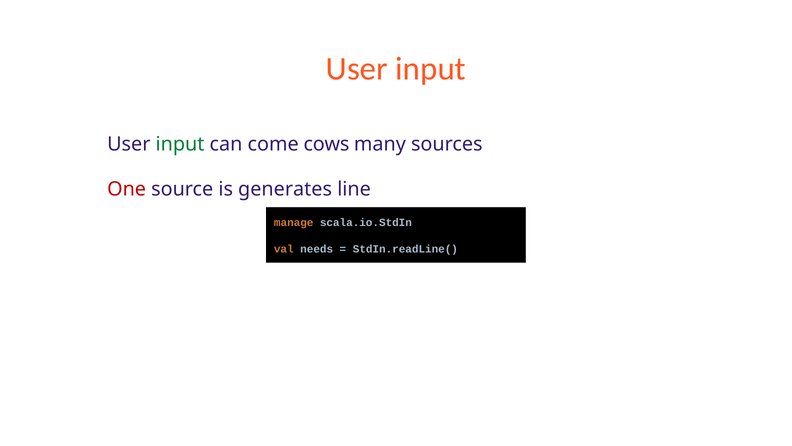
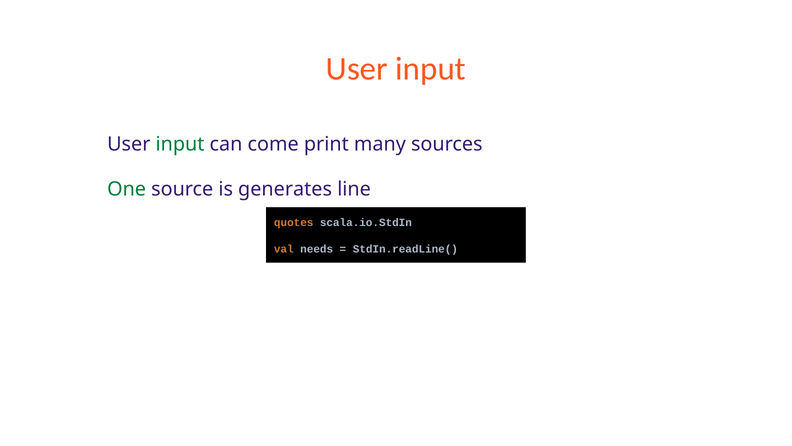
cows: cows -> print (326, 144)
One colour: red -> green (127, 189)
manage: manage -> quotes (294, 222)
